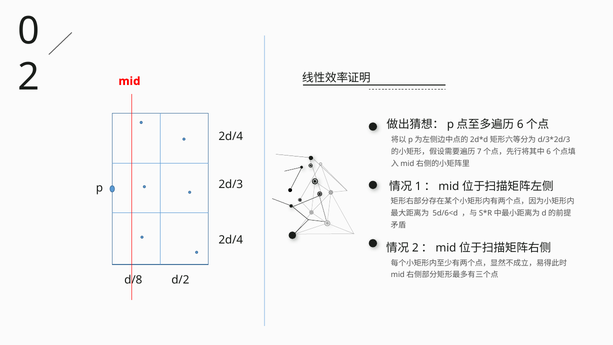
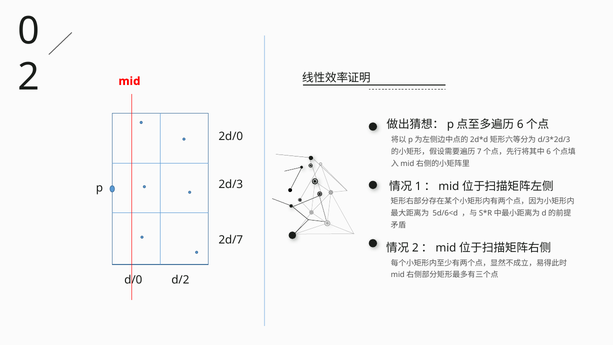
2d/4: 2d/4 -> 2d/0 (231, 136)
2d/4: 2d/4 -> 2d/7 (231, 240)
d/8: d/8 -> d/0 (133, 280)
